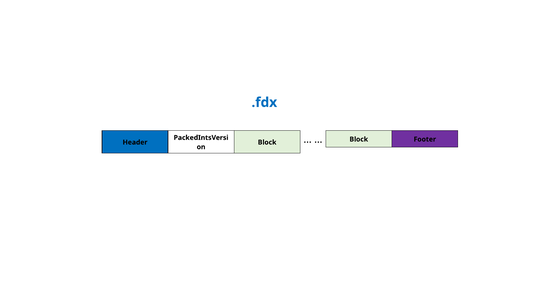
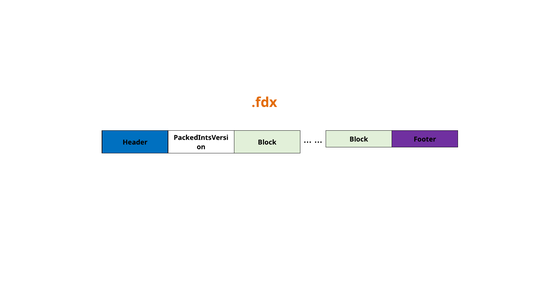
.fdx colour: blue -> orange (264, 102)
